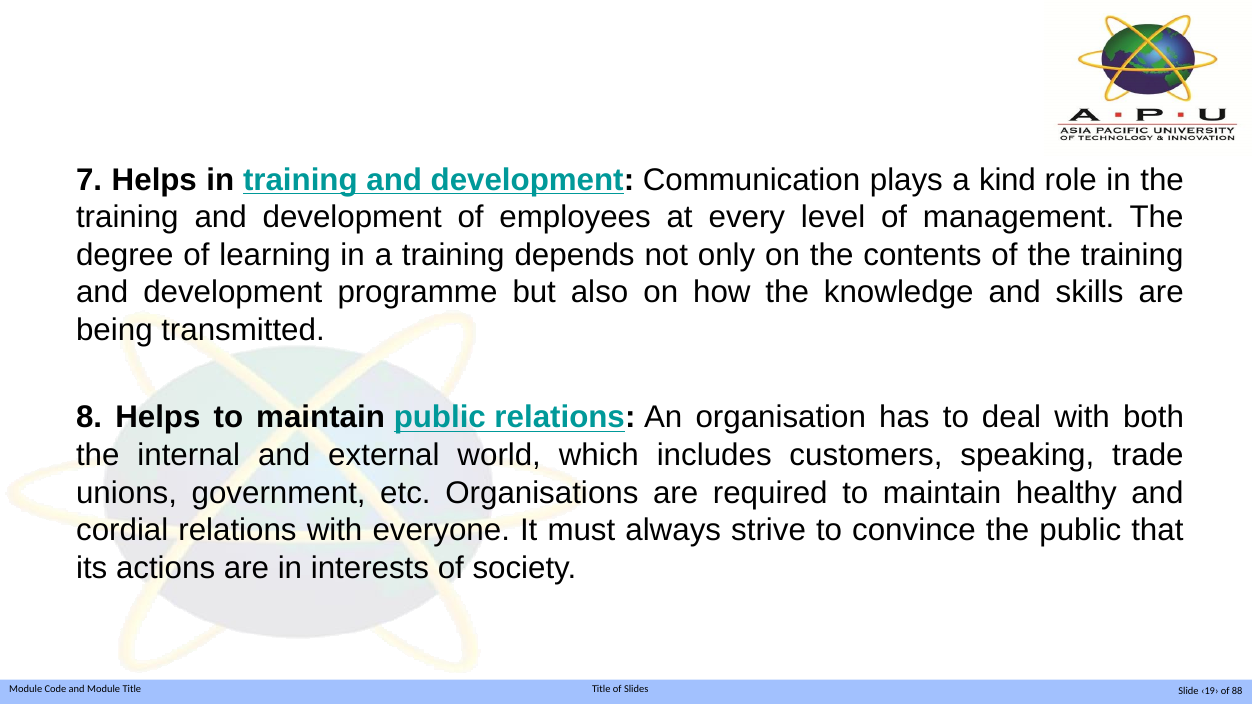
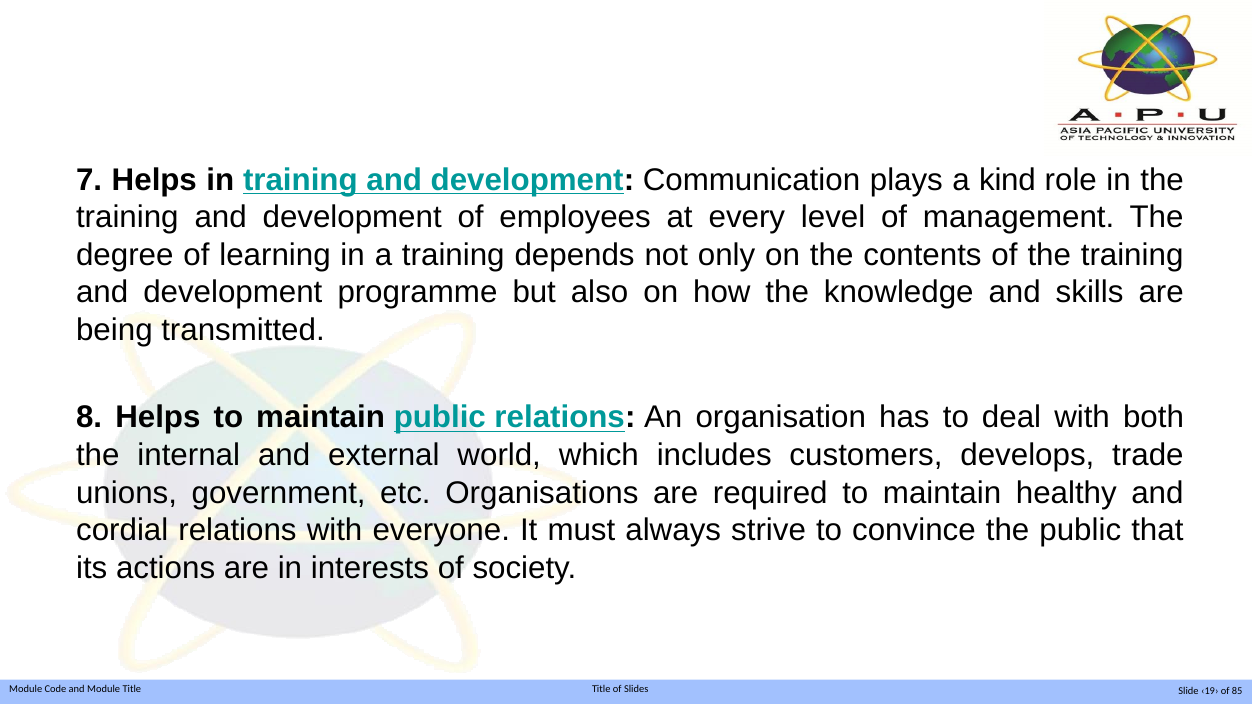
speaking: speaking -> develops (1027, 455)
88: 88 -> 85 (1237, 692)
